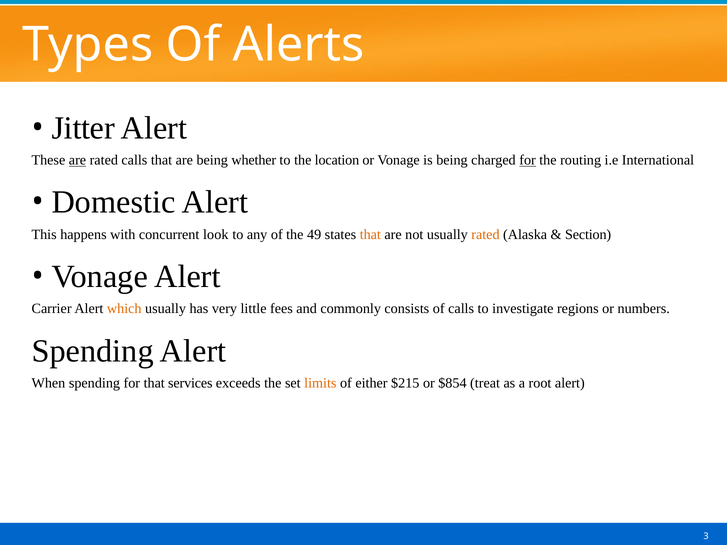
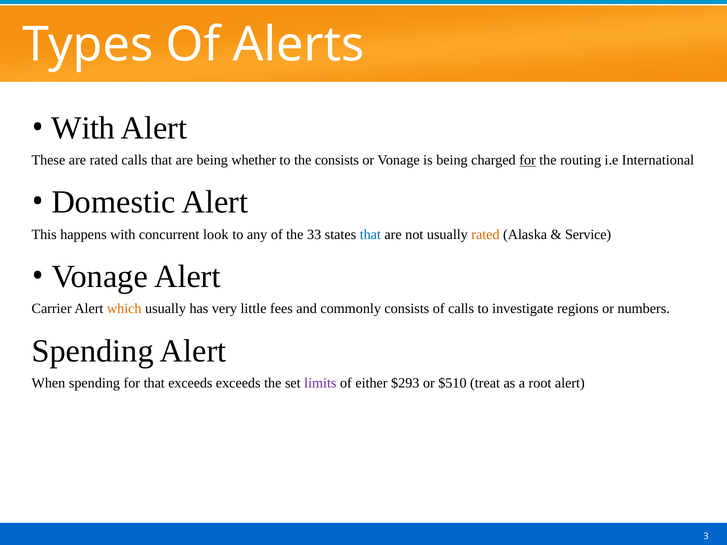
Jitter: Jitter -> With (83, 128)
are underline: present -> none (77, 160)
the location: location -> consists (337, 160)
49: 49 -> 33 (314, 235)
that colour: orange -> blue (370, 235)
Section: Section -> Service (588, 235)
that services: services -> exceeds (190, 383)
limits colour: orange -> purple (320, 383)
$215: $215 -> $293 (405, 383)
$854: $854 -> $510 (452, 383)
